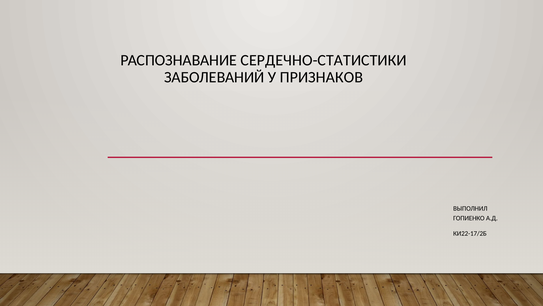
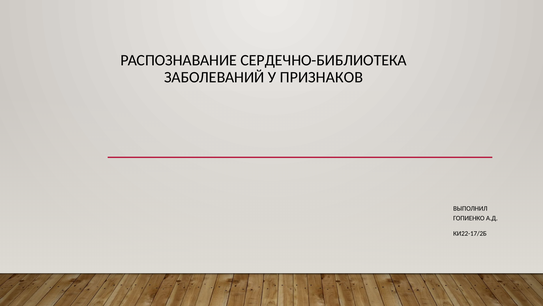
СЕРДЕЧНО-СТАТИСТИКИ: СЕРДЕЧНО-СТАТИСТИКИ -> СЕРДЕЧНО-БИБЛИОТЕКА (324, 60)
